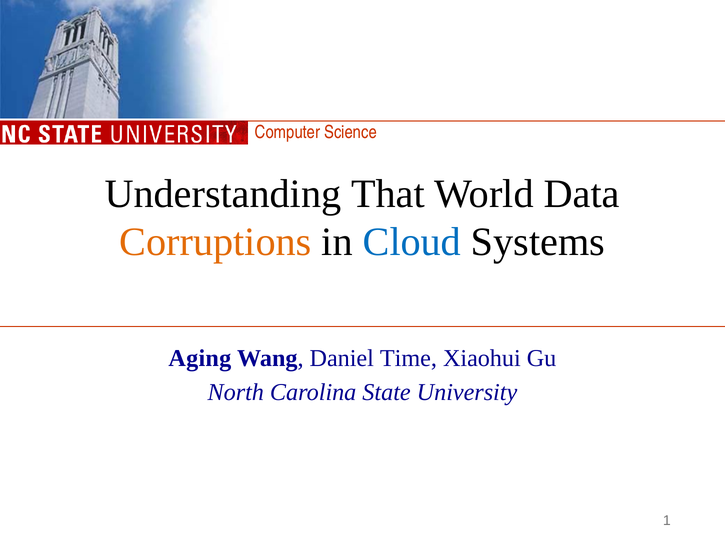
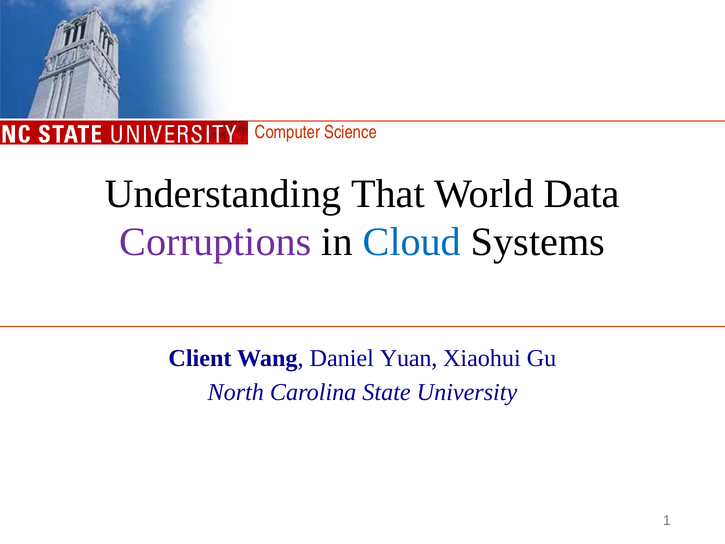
Corruptions colour: orange -> purple (215, 242)
Aging: Aging -> Client (200, 358)
Time: Time -> Yuan (409, 358)
